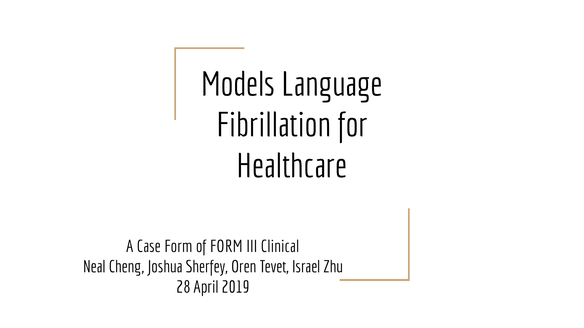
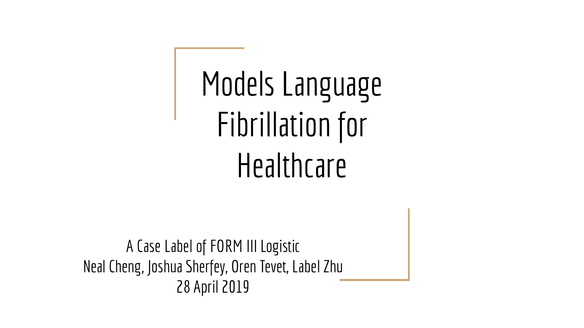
Case Form: Form -> Label (178, 247)
Clinical: Clinical -> Logistic (280, 247)
Tevet Israel: Israel -> Label (306, 267)
